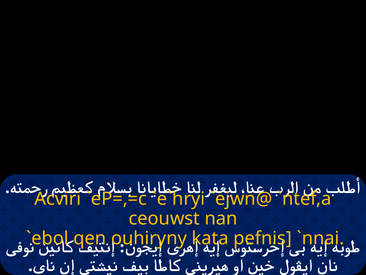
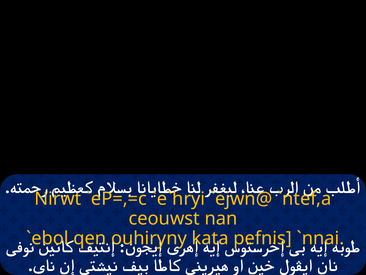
Acviri: Acviri -> Nirwt (58, 198)
